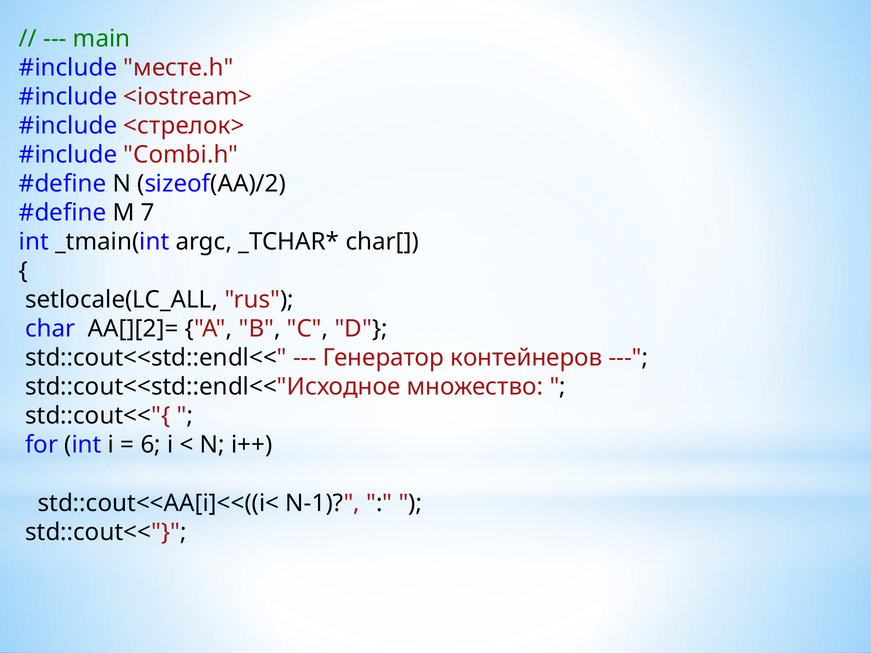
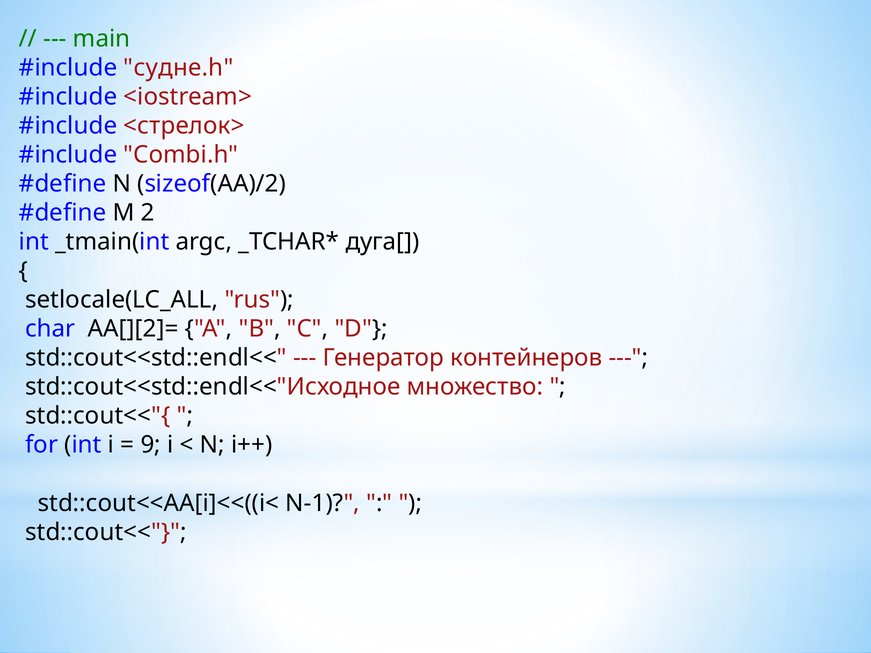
месте.h: месте.h -> судне.h (178, 68)
7: 7 -> 2 (148, 213)
char[: char[ -> дуга[ (382, 242)
6: 6 -> 9 (151, 445)
